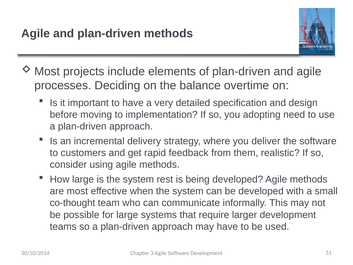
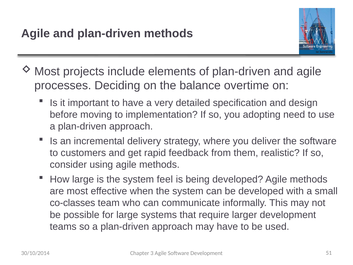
rest: rest -> feel (165, 179)
co-thought: co-thought -> co-classes (72, 203)
